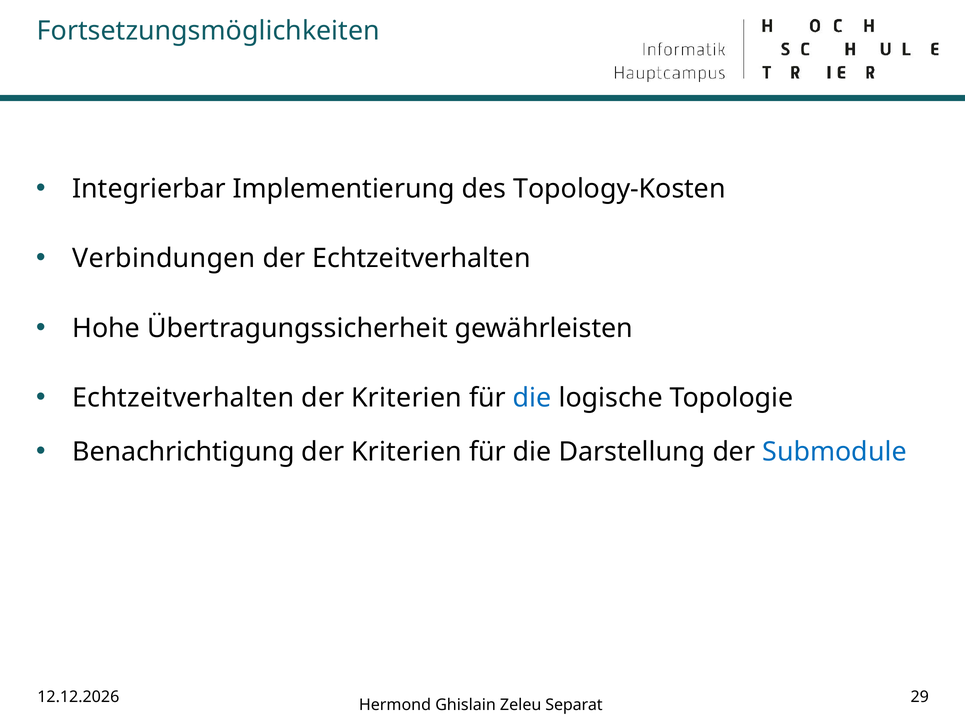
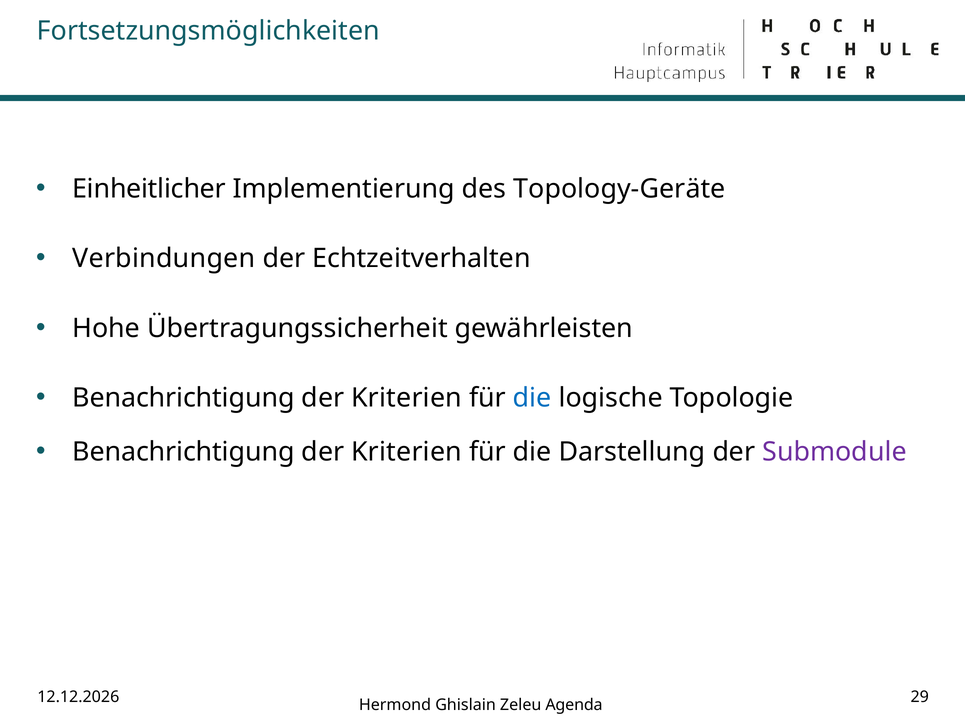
Integrierbar: Integrierbar -> Einheitlicher (149, 189)
Topology-Kosten: Topology-Kosten -> Topology-Geräte (619, 189)
Echtzeitverhalten: Echtzeitverhalten -> Benachrichtigung (183, 398)
Submodule colour: blue -> purple (834, 452)
Separat: Separat -> Agenda (574, 705)
